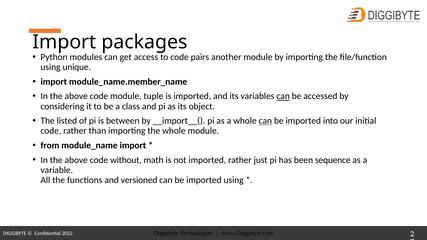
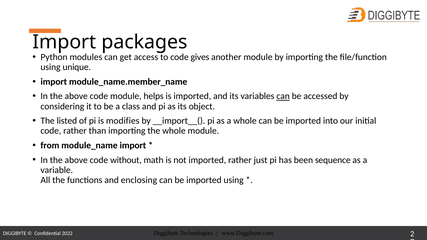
pairs: pairs -> gives (200, 57)
tuple: tuple -> helps (154, 96)
between: between -> modifies (123, 121)
can underline: present -> none (265, 121)
versioned: versioned -> enclosing (139, 180)
